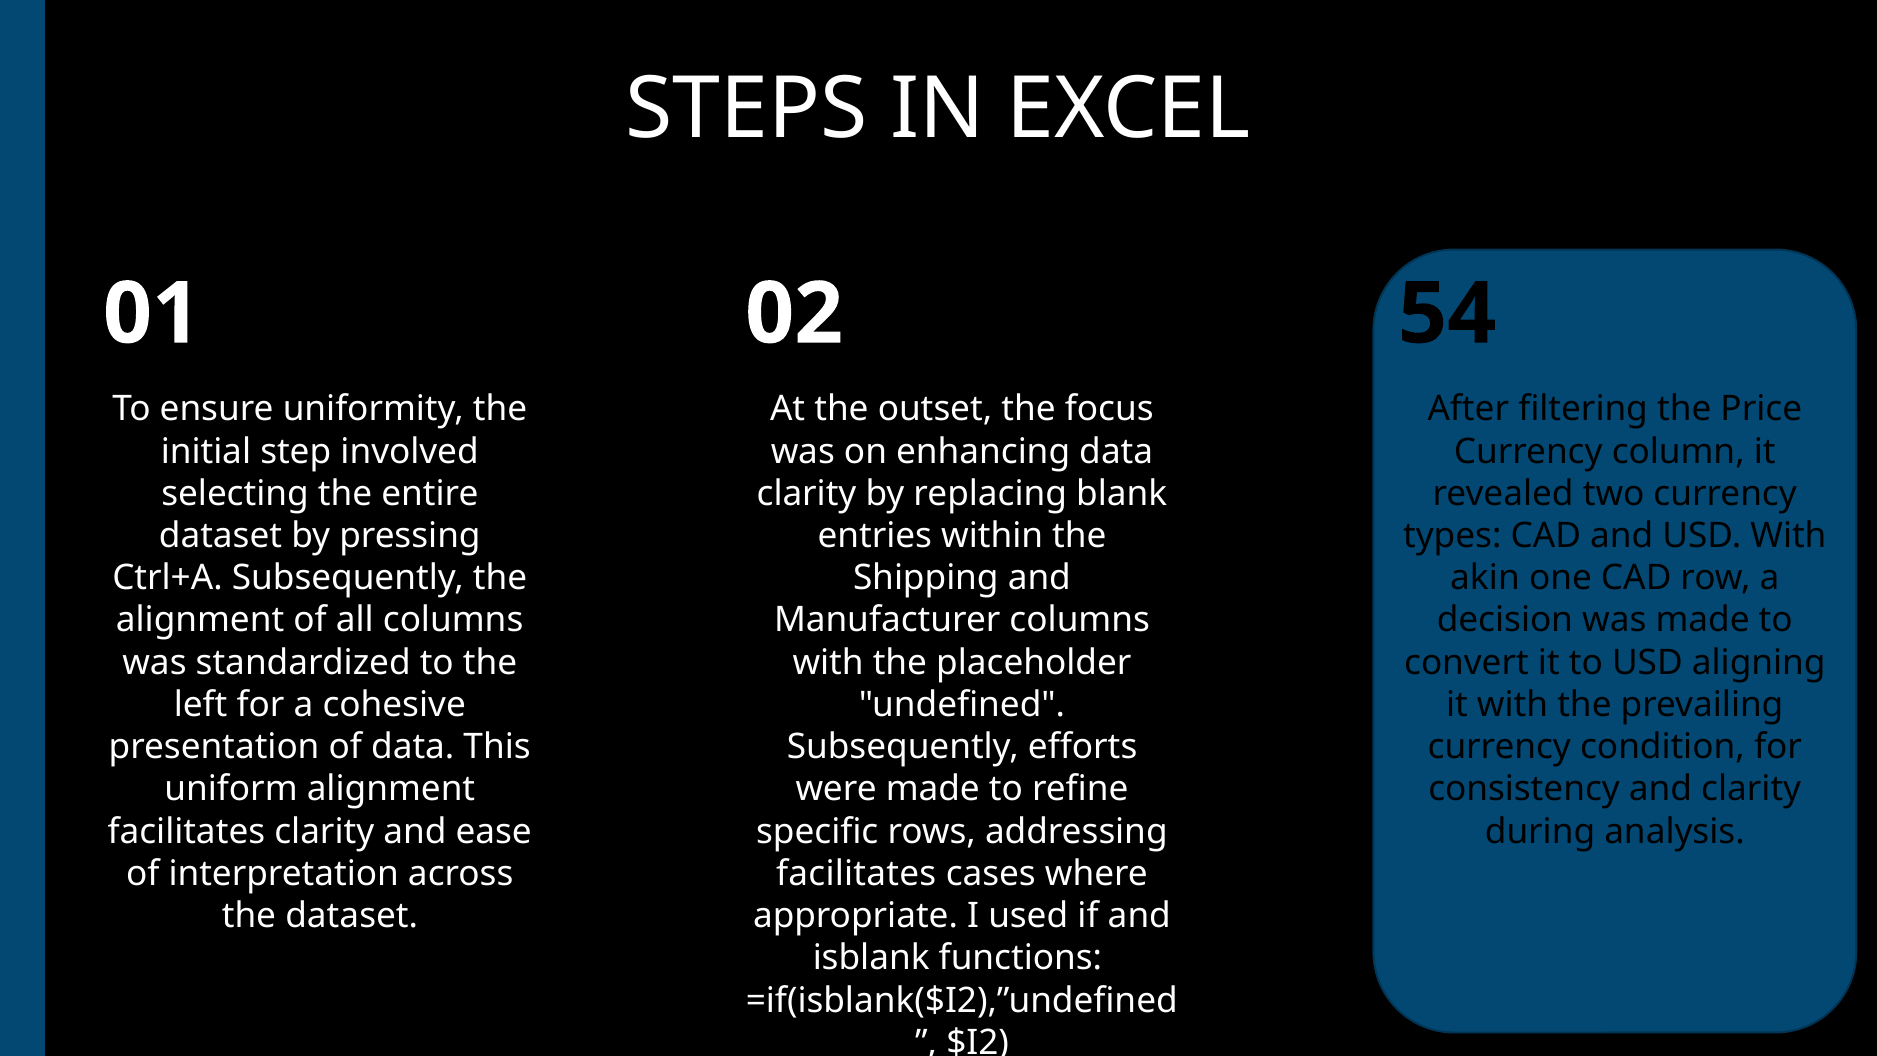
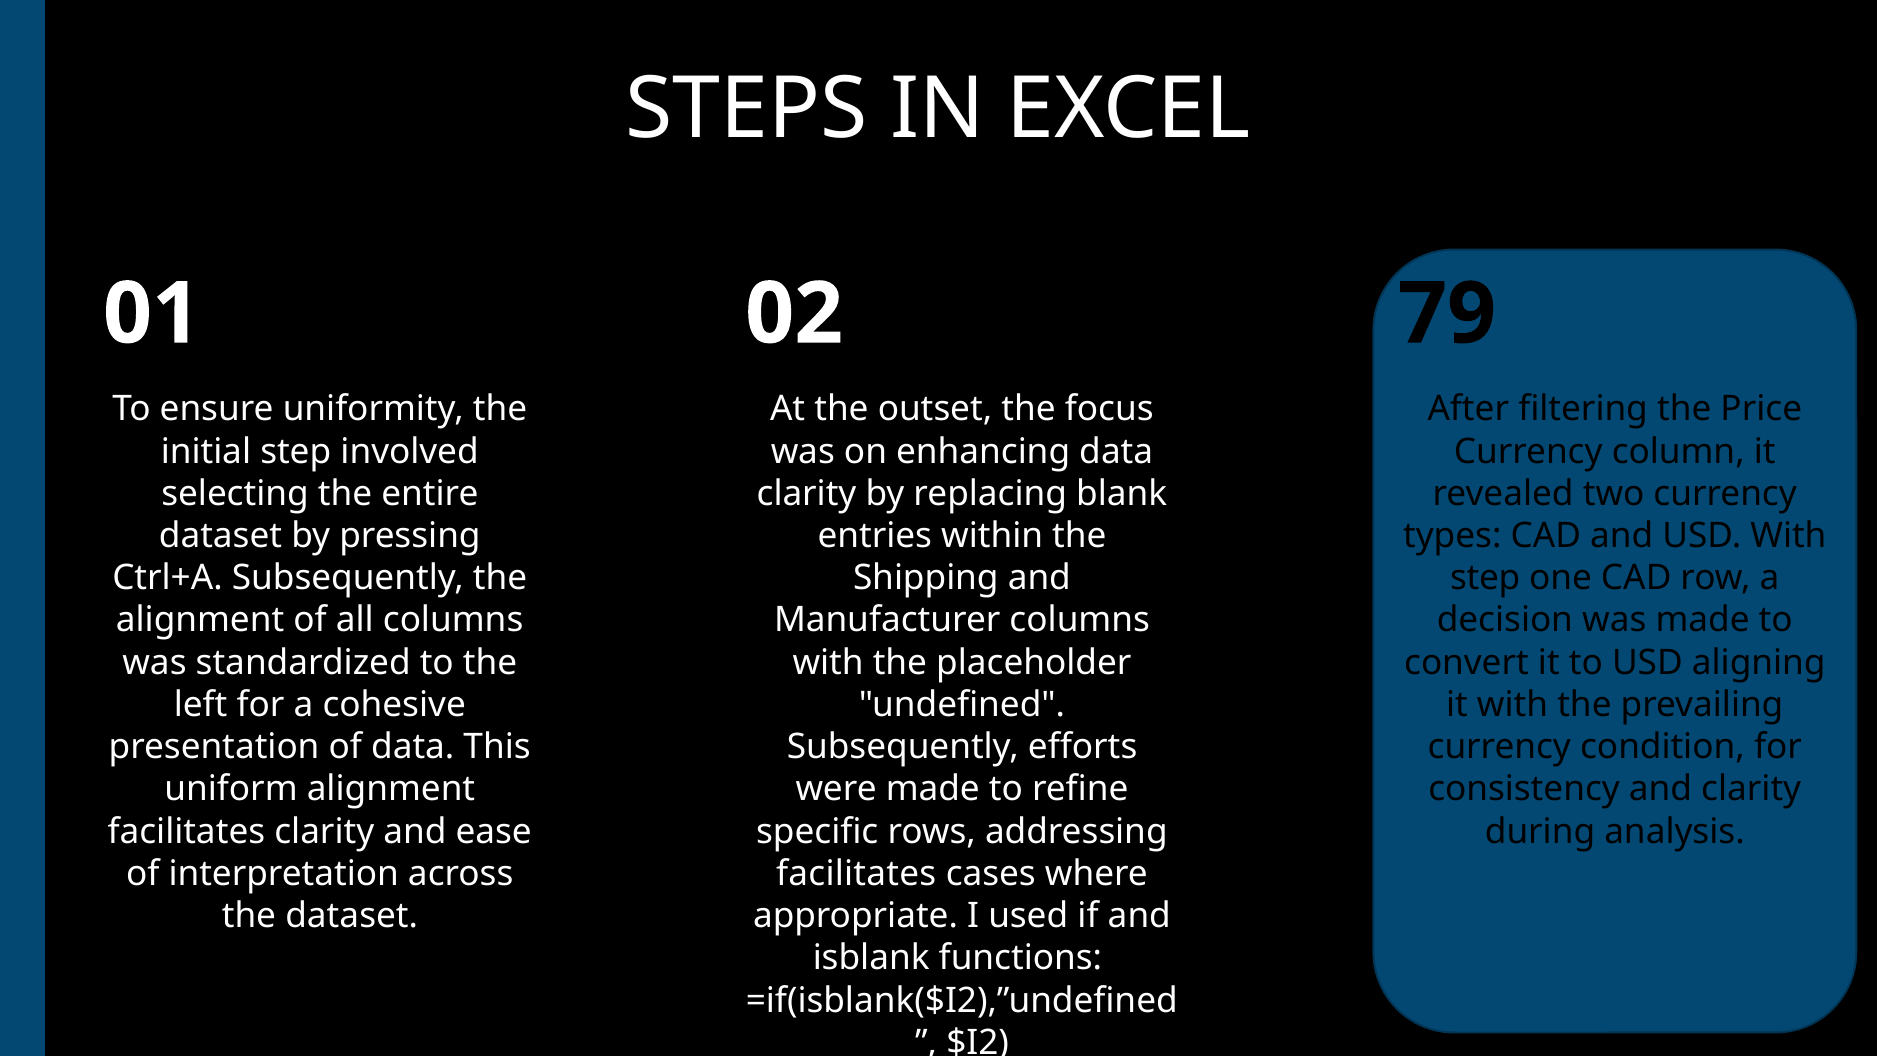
54: 54 -> 79 (1447, 314)
akin: akin -> step (1485, 578)
